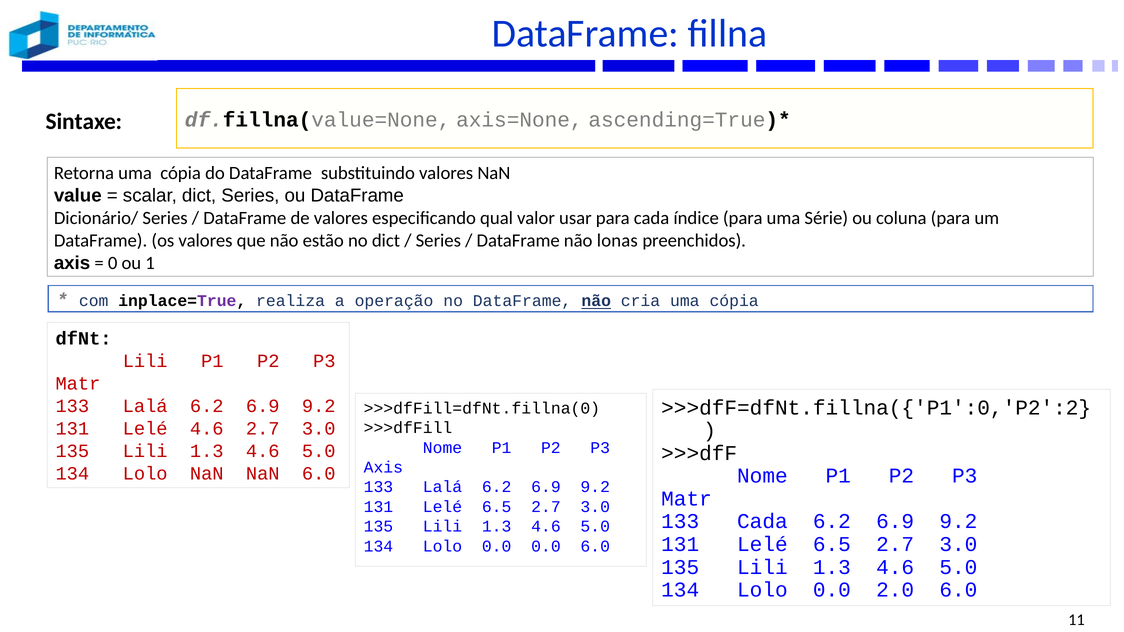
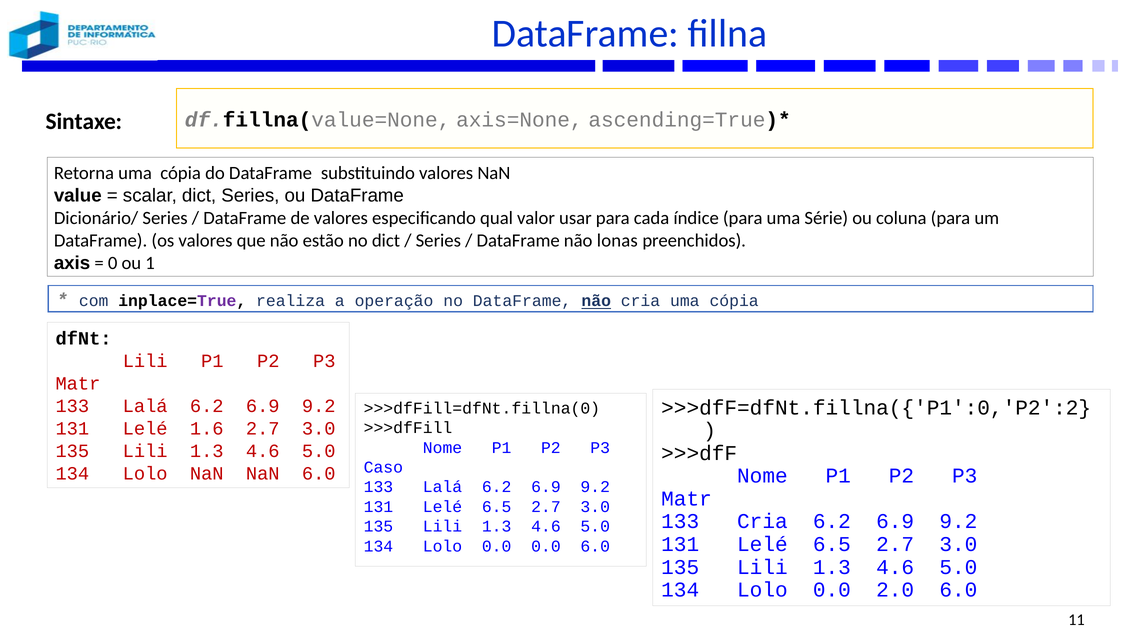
Lelé 4.6: 4.6 -> 1.6 (207, 429)
Axis: Axis -> Caso (383, 468)
133 Cada: Cada -> Cria (762, 522)
